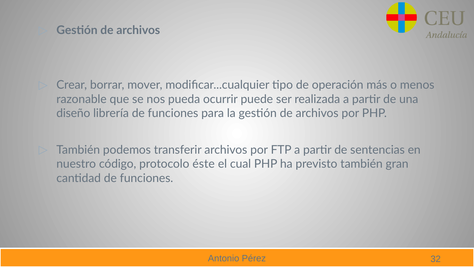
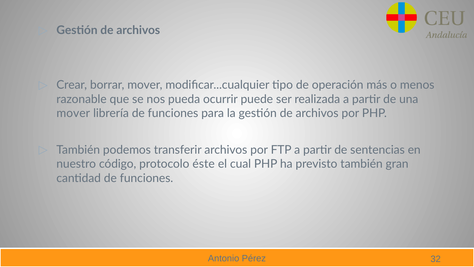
diseño: diseño -> mover (73, 113)
